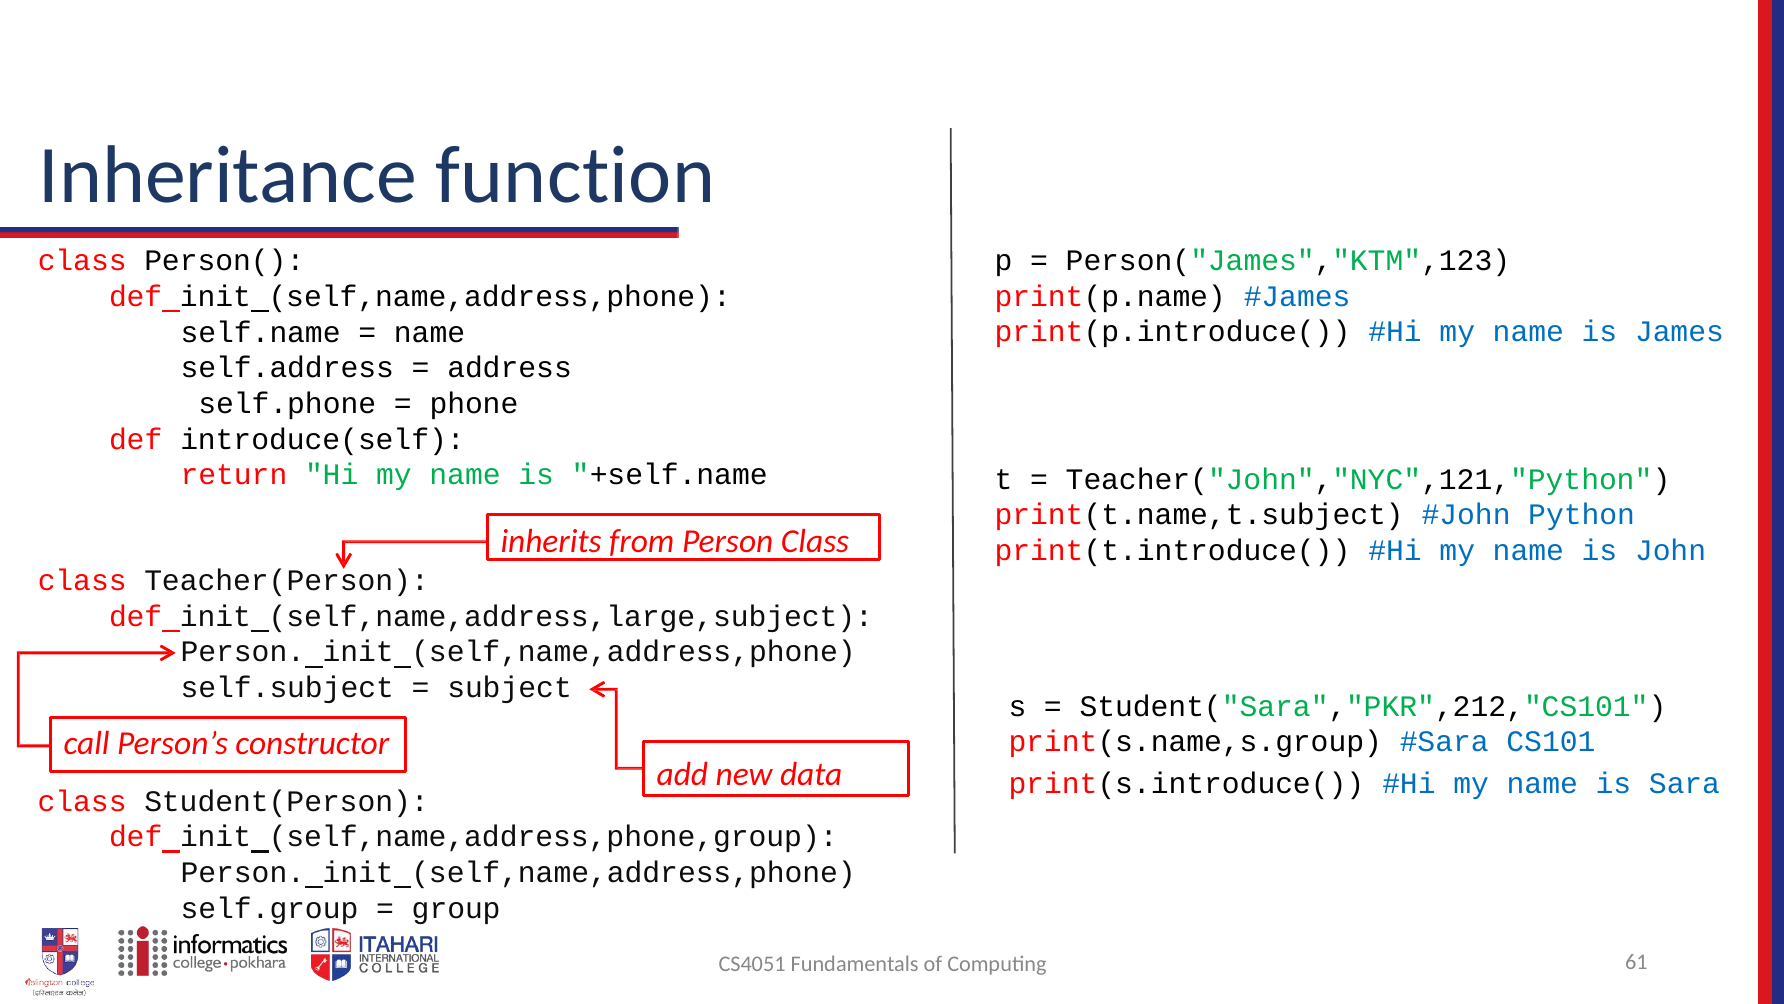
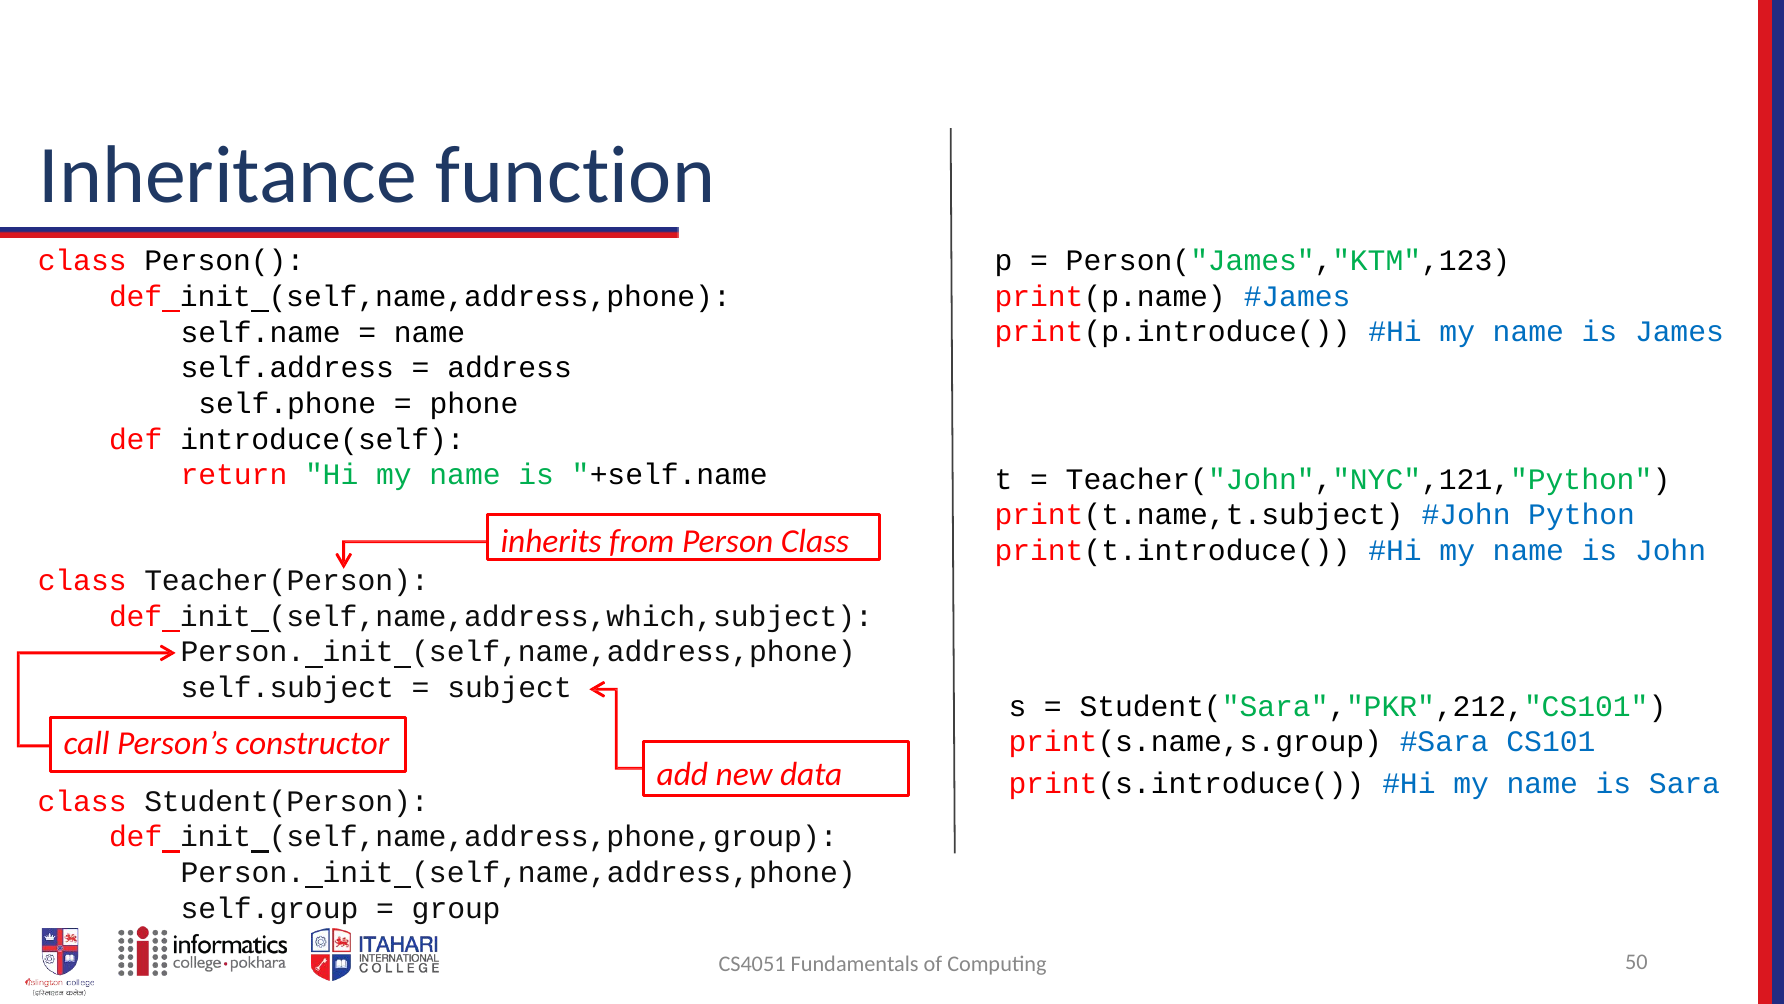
self,name,address,large,subject: self,name,address,large,subject -> self,name,address,which,subject (571, 616)
61: 61 -> 50 (1636, 962)
